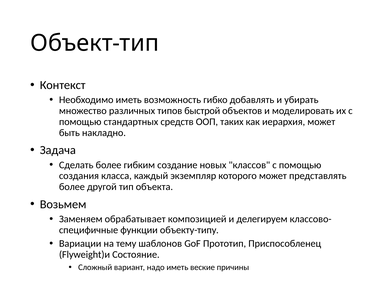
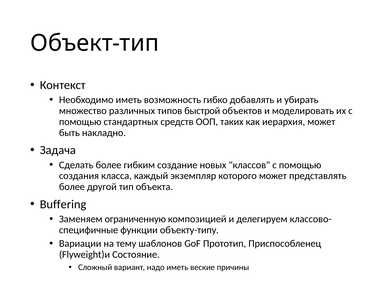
Возьмем: Возьмем -> Buffering (63, 204)
обрабатывает: обрабатывает -> ограниченную (135, 219)
